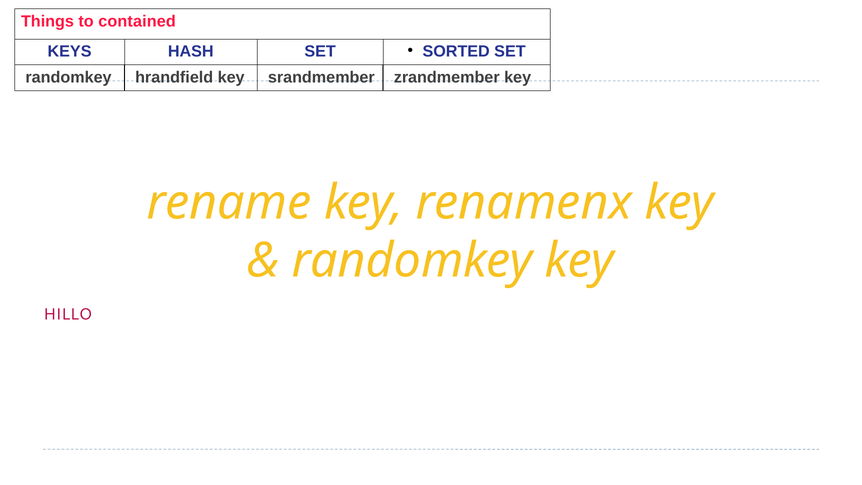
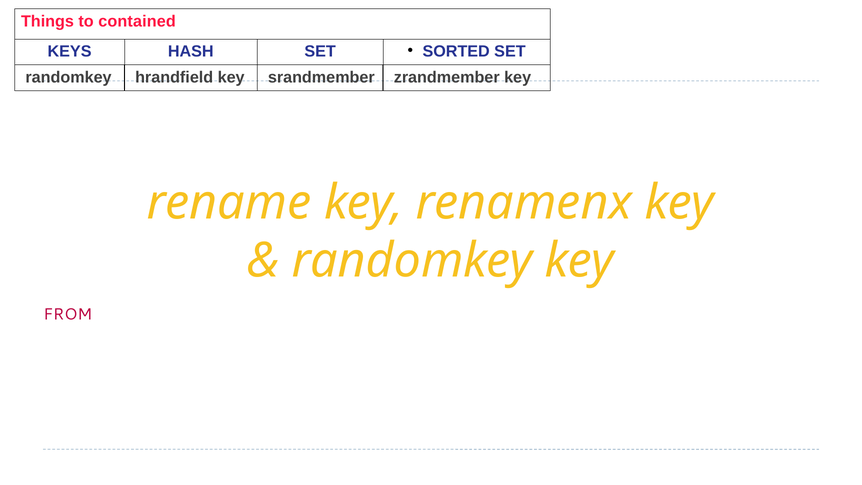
HILLO: HILLO -> FROM (68, 315)
